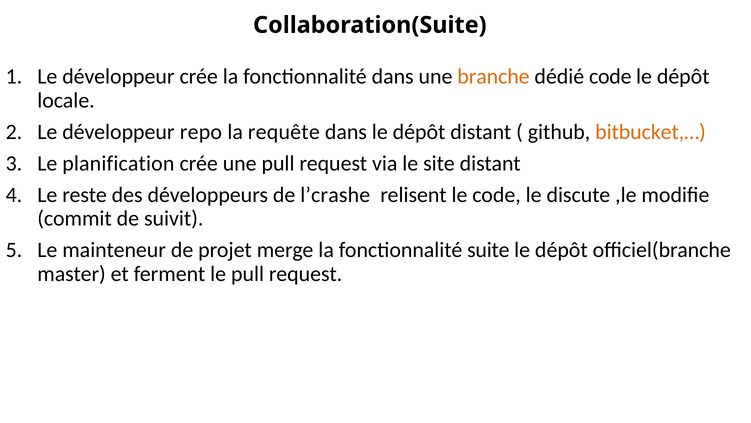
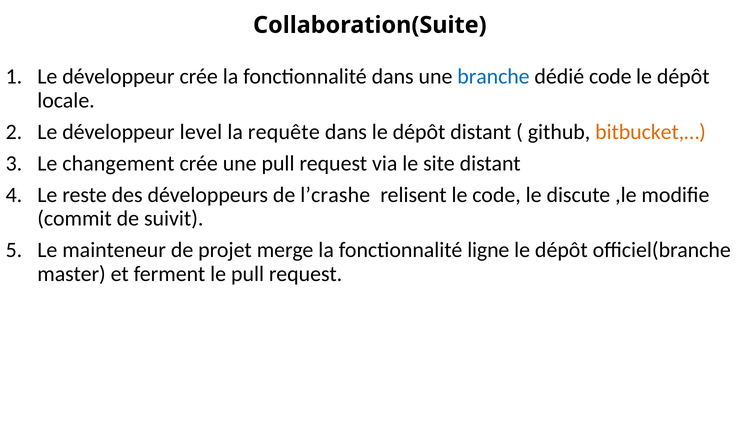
branche colour: orange -> blue (493, 77)
repo: repo -> level (201, 132)
planification: planification -> changement (118, 163)
suite: suite -> ligne (488, 250)
